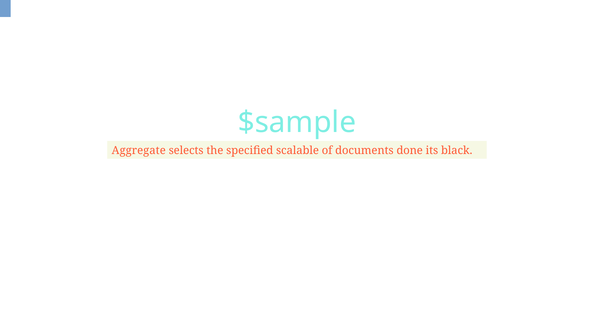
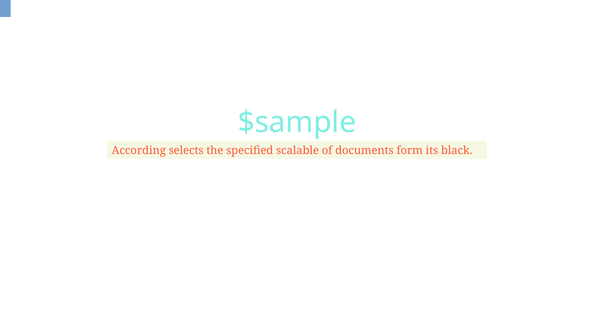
Aggregate: Aggregate -> According (139, 151)
done: done -> form (410, 151)
